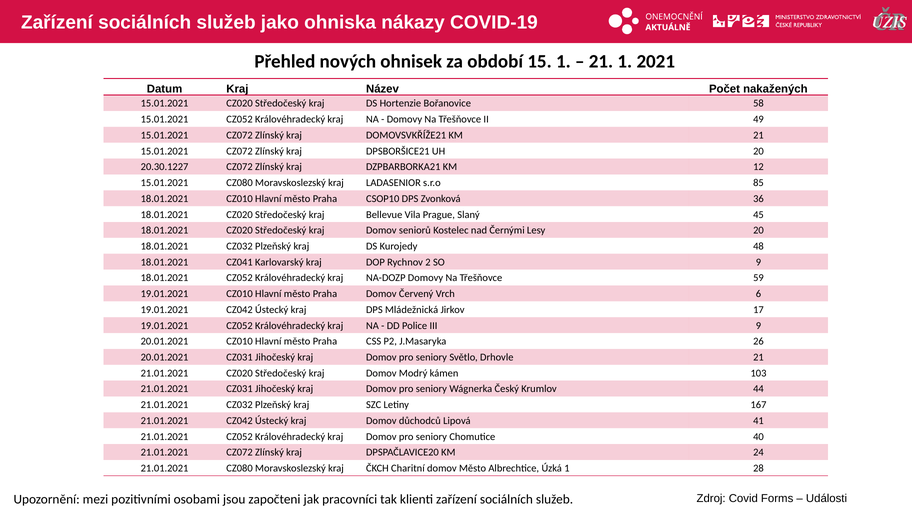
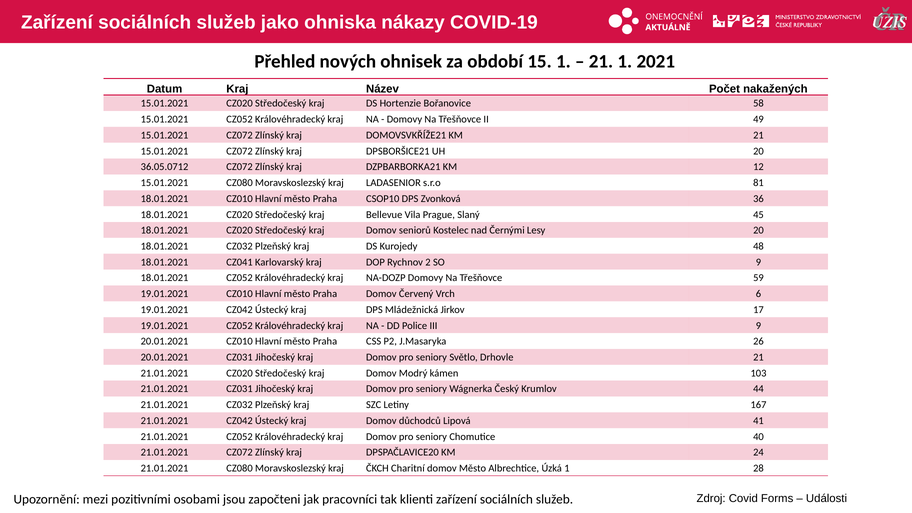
20.30.1227: 20.30.1227 -> 36.05.0712 (165, 167)
85: 85 -> 81 (758, 183)
